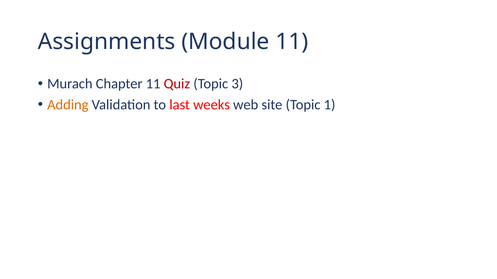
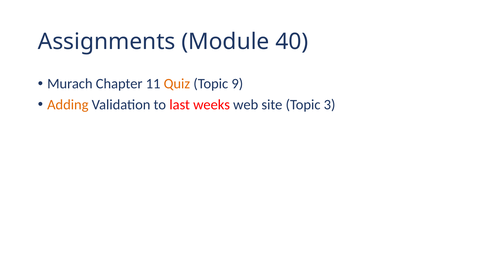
Module 11: 11 -> 40 (292, 42)
Quiz colour: red -> orange (177, 84)
3: 3 -> 9 (237, 84)
1: 1 -> 3 (330, 105)
